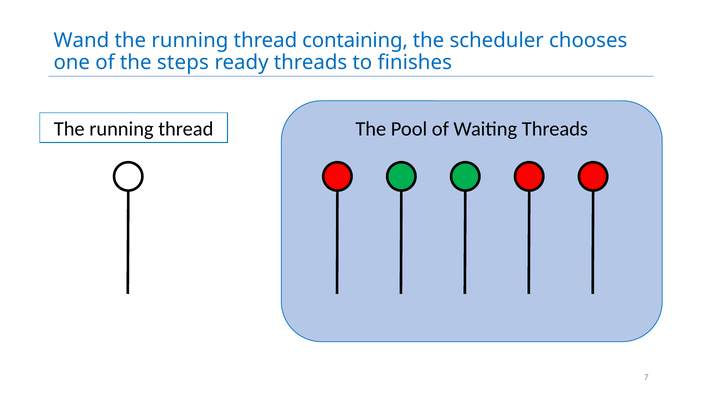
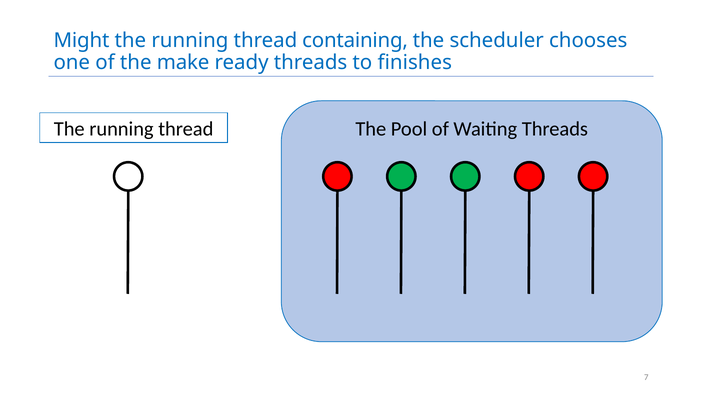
Wand: Wand -> Might (82, 40)
steps: steps -> make (183, 62)
